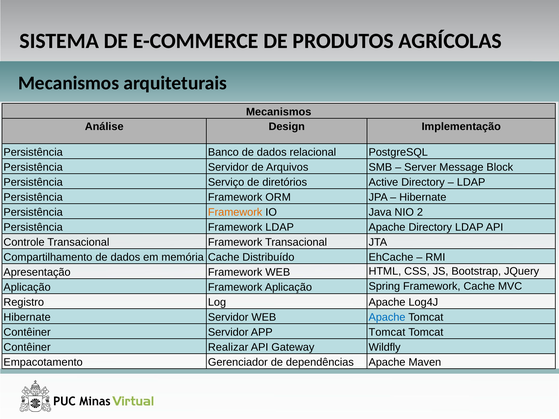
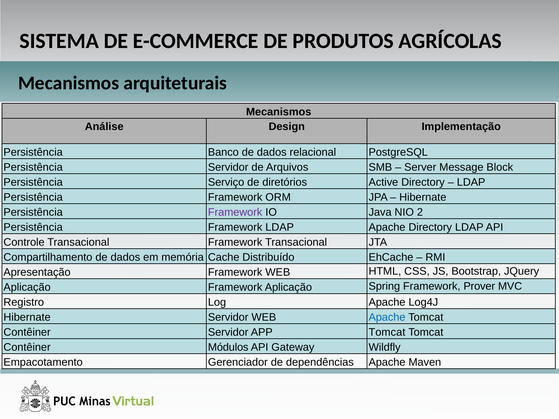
Framework colour: orange -> purple (235, 212)
Framework Cache: Cache -> Prover (479, 286)
Realizar: Realizar -> Módulos (228, 347)
